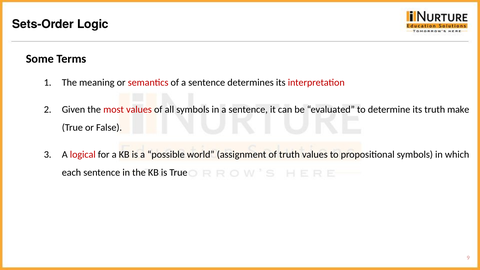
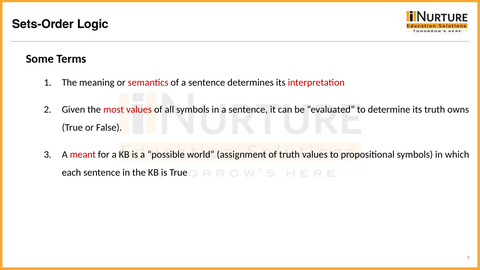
make: make -> owns (458, 110)
logical: logical -> meant (83, 155)
